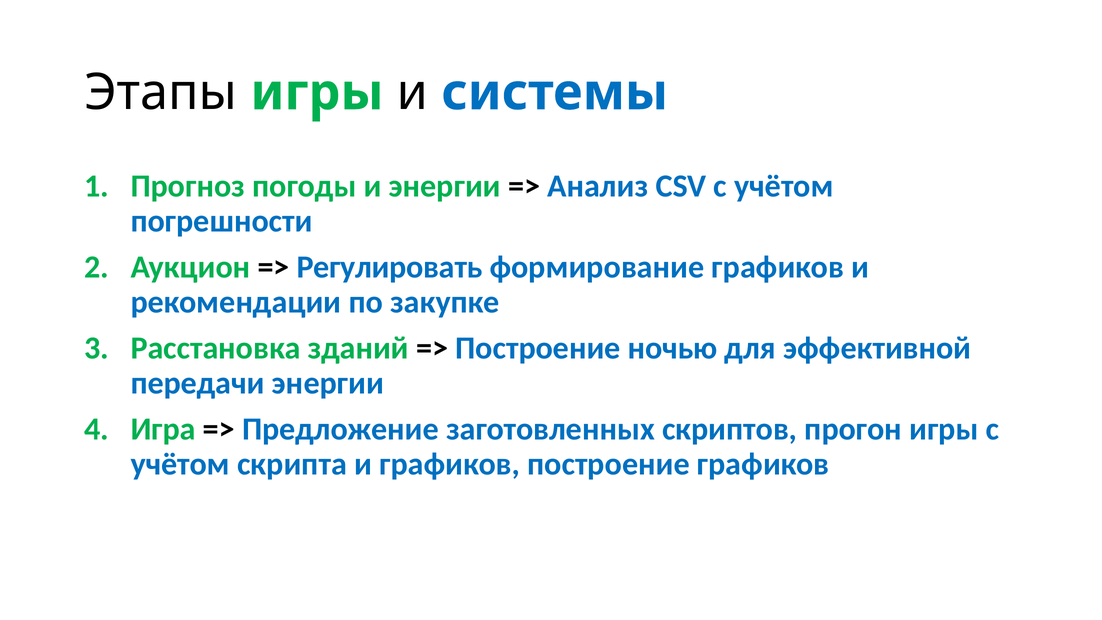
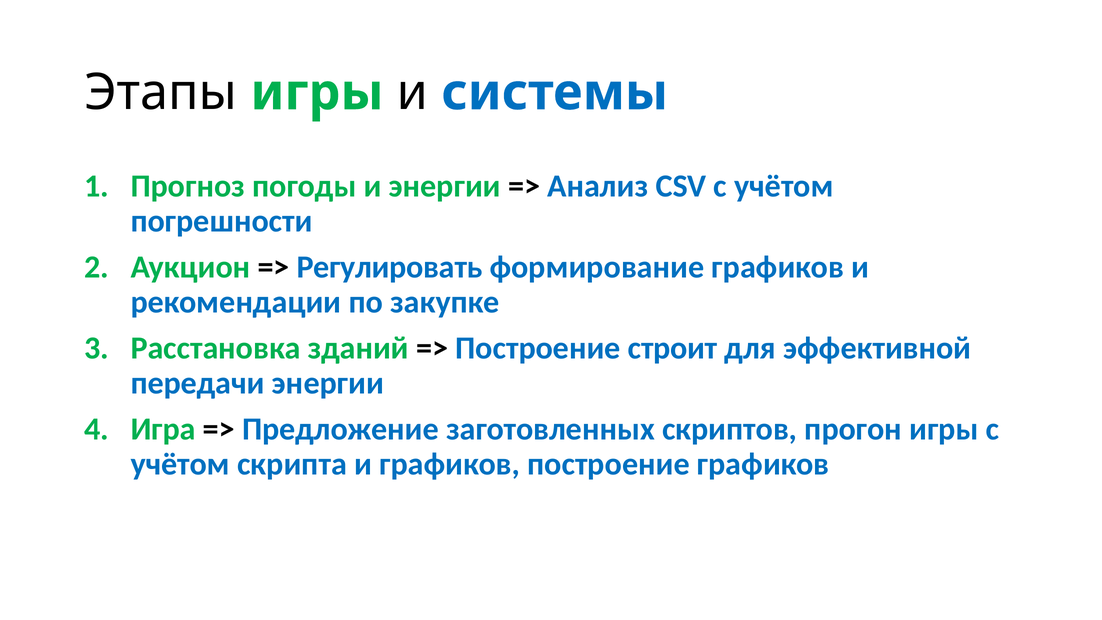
ночью: ночью -> строит (673, 348)
